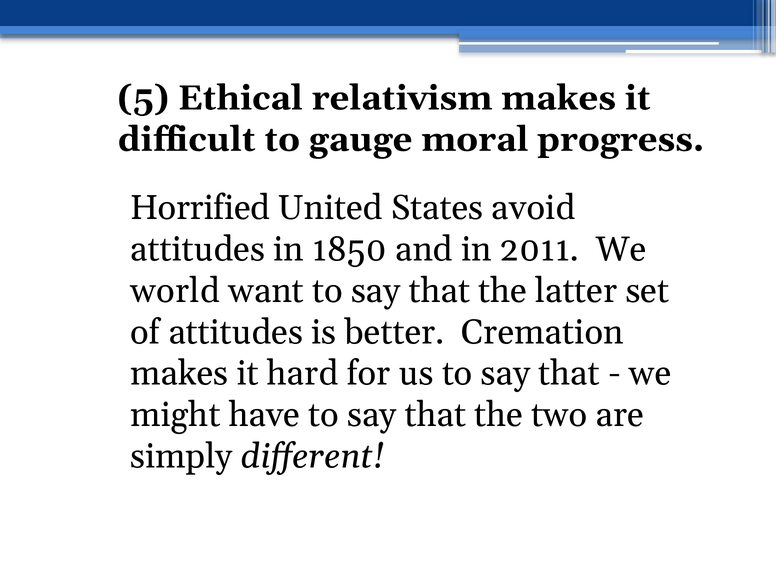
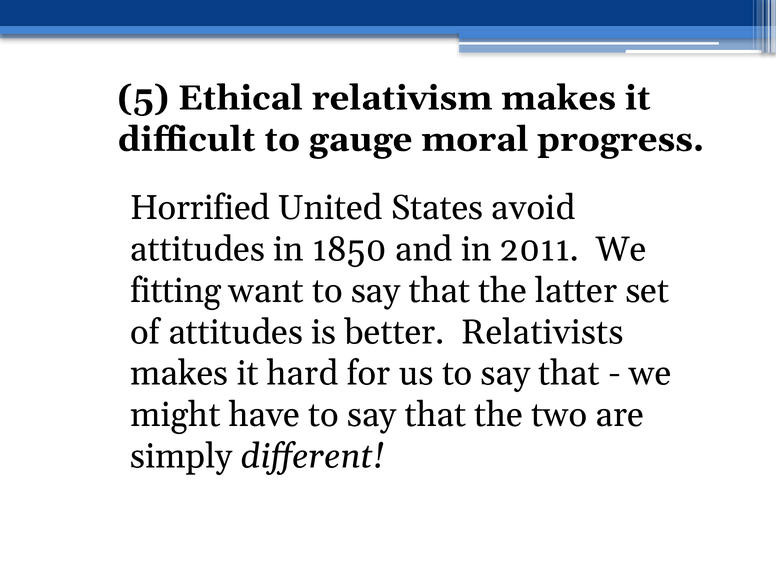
world: world -> fitting (176, 291)
Cremation: Cremation -> Relativists (542, 332)
